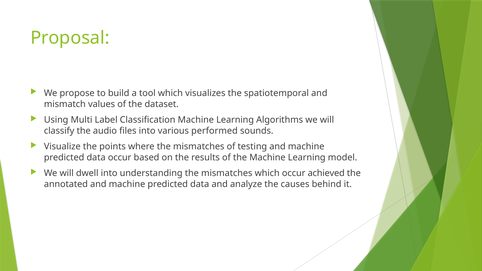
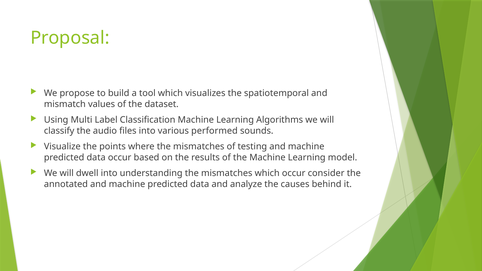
achieved: achieved -> consider (326, 173)
